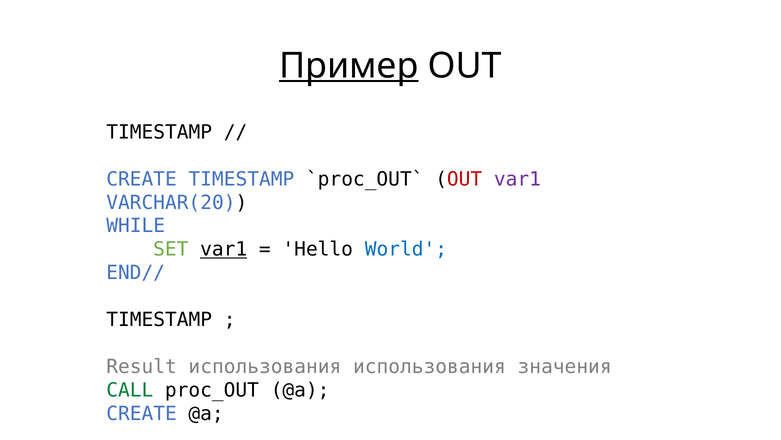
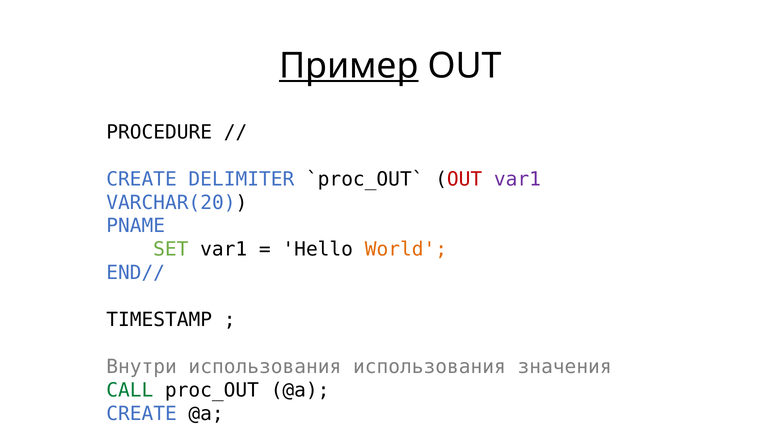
TIMESTAMP: TIMESTAMP -> PROCEDURE (159, 132)
CREATE TIMESTAMP: TIMESTAMP -> DELIMITER (241, 179)
WHILE: WHILE -> PNAME (136, 226)
var1 underline: present -> none (224, 249)
World colour: blue -> orange (406, 249)
Result: Result -> Внутри (142, 366)
